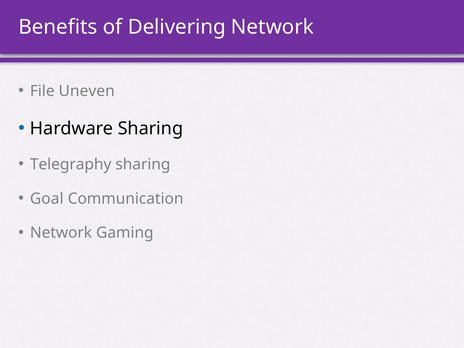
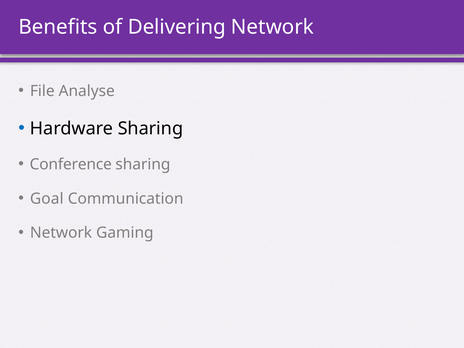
Uneven: Uneven -> Analyse (87, 91)
Telegraphy: Telegraphy -> Conference (71, 164)
